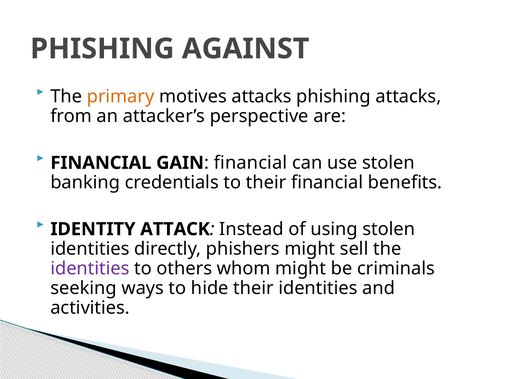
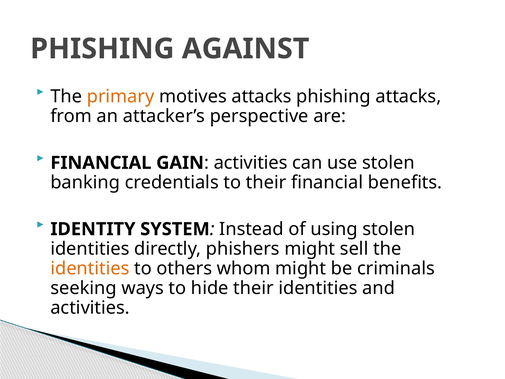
financial: financial -> activities (251, 163)
ATTACK: ATTACK -> SYSTEM (175, 229)
identities colour: purple -> orange (90, 268)
